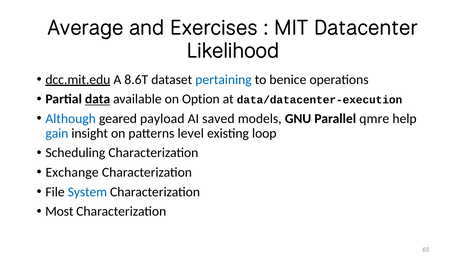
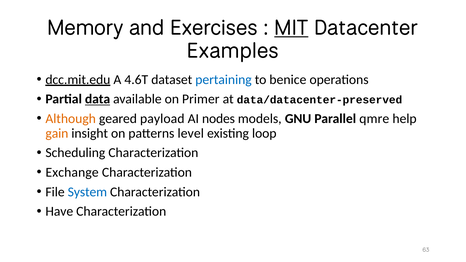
Average: Average -> Memory (85, 28)
MIT underline: none -> present (291, 28)
Likelihood: Likelihood -> Examples (233, 51)
8.6T: 8.6T -> 4.6T (136, 80)
Option: Option -> Primer (201, 99)
data/datacenter-execution: data/datacenter-execution -> data/datacenter-preserved (320, 100)
Although colour: blue -> orange (71, 119)
saved: saved -> nodes (218, 119)
gain colour: blue -> orange (57, 133)
Most: Most -> Have (59, 212)
